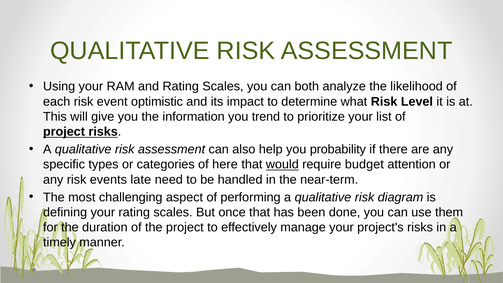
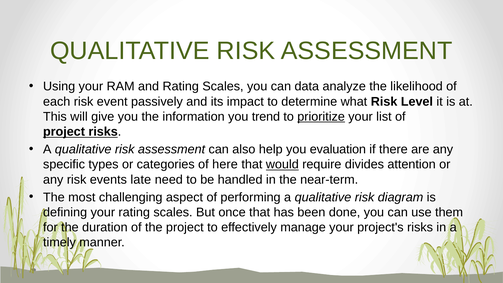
both: both -> data (307, 86)
optimistic: optimistic -> passively (157, 102)
prioritize underline: none -> present (321, 117)
probability: probability -> evaluation (338, 149)
budget: budget -> divides (364, 164)
